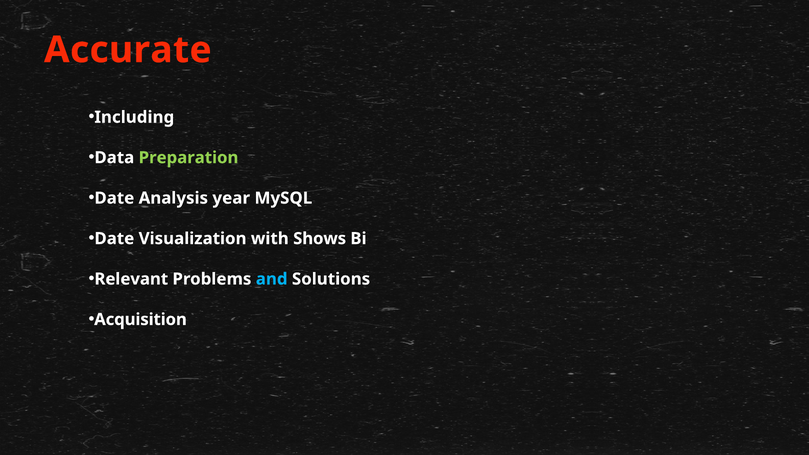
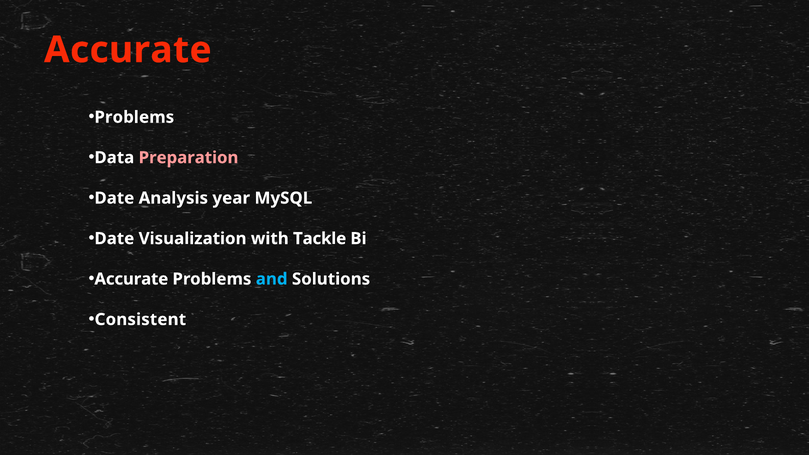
Including: Including -> Problems (134, 117)
Preparation colour: light green -> pink (189, 158)
Shows: Shows -> Tackle (320, 239)
Relevant: Relevant -> Accurate (131, 279)
Acquisition: Acquisition -> Consistent (140, 320)
